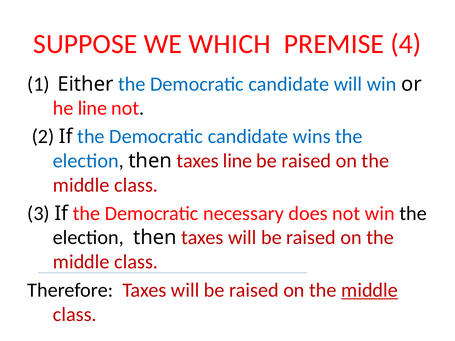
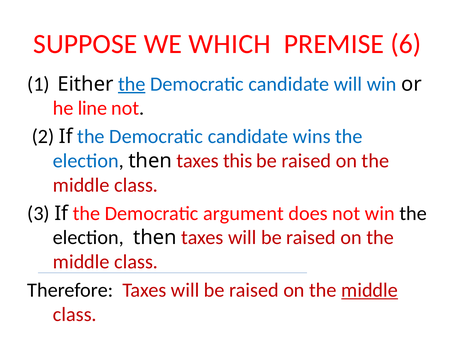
4: 4 -> 6 (406, 44)
the underline: none -> present (132, 84)
taxes line: line -> this (238, 161)
necessary: necessary -> argument (243, 214)
